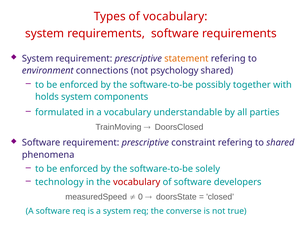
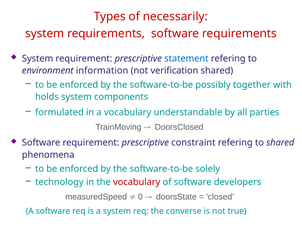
of vocabulary: vocabulary -> necessarily (175, 16)
statement colour: orange -> blue (186, 58)
connections: connections -> information (102, 71)
psychology: psychology -> verification (174, 71)
